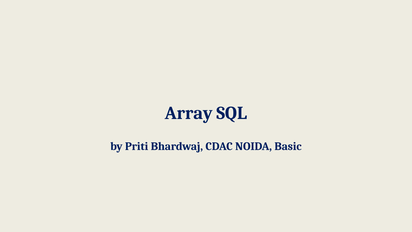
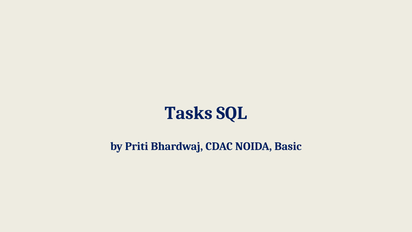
Array: Array -> Tasks (189, 113)
